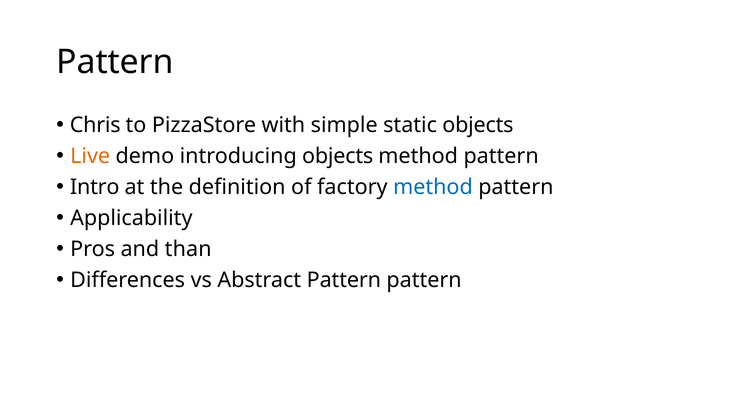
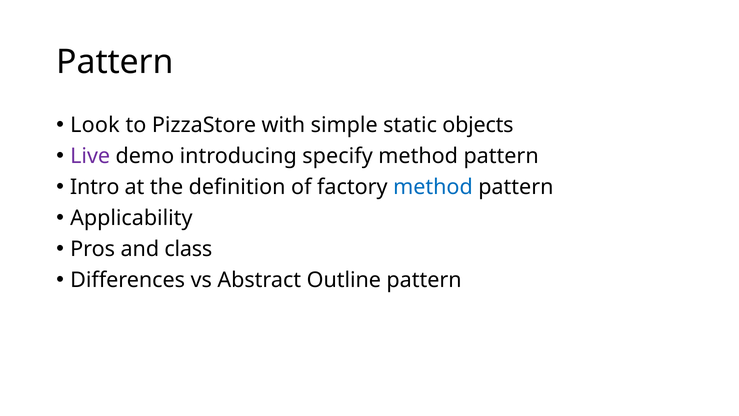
Chris: Chris -> Look (95, 125)
Live colour: orange -> purple (90, 156)
introducing objects: objects -> specify (338, 156)
than: than -> class (188, 249)
Abstract Pattern: Pattern -> Outline (344, 280)
